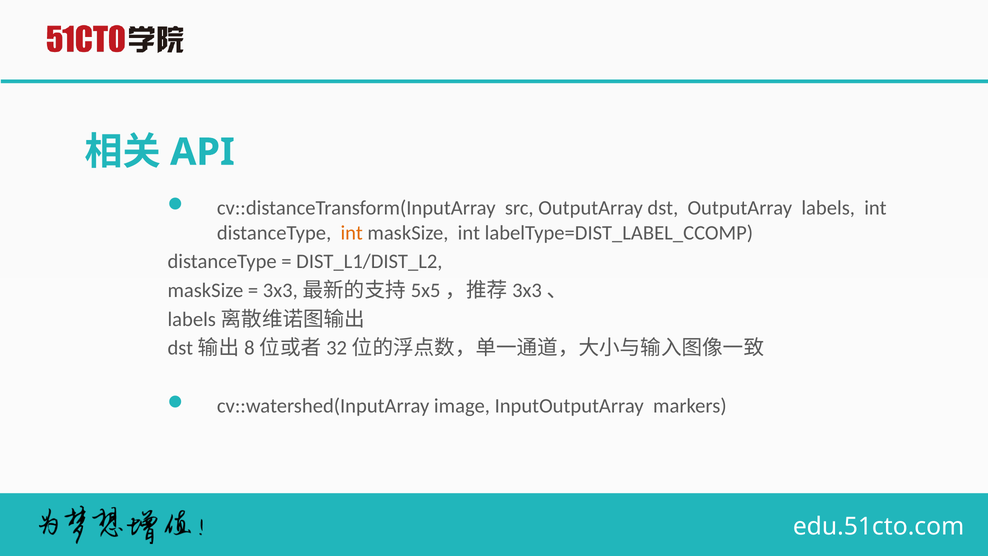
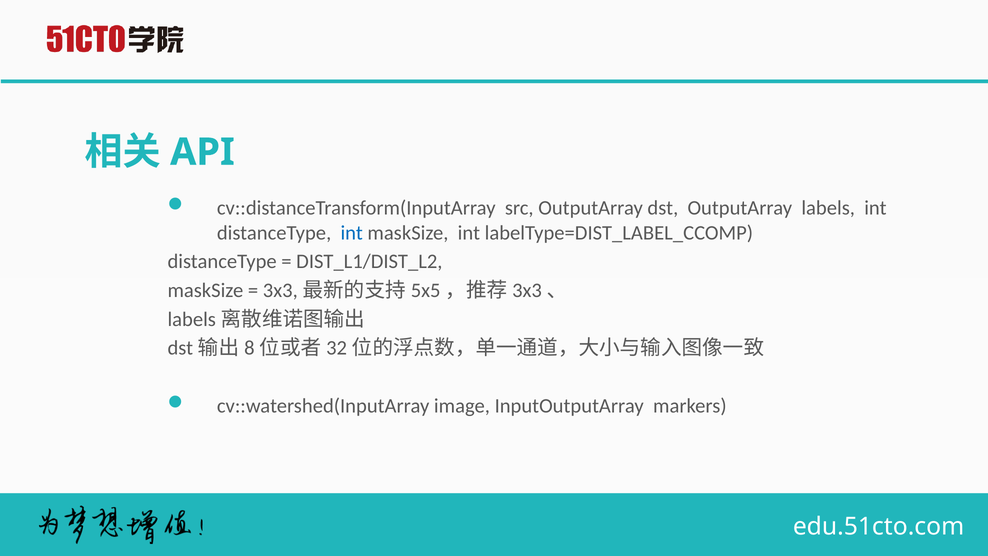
int colour: orange -> blue (352, 233)
